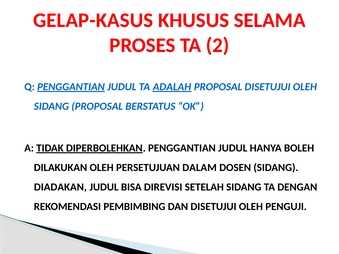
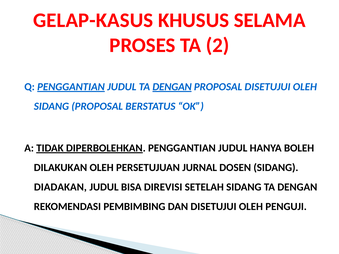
JUDUL TA ADALAH: ADALAH -> DENGAN (172, 87)
DALAM: DALAM -> JURNAL (200, 168)
